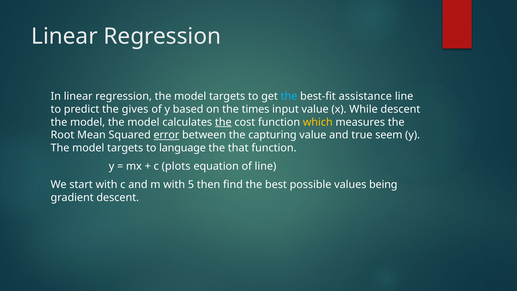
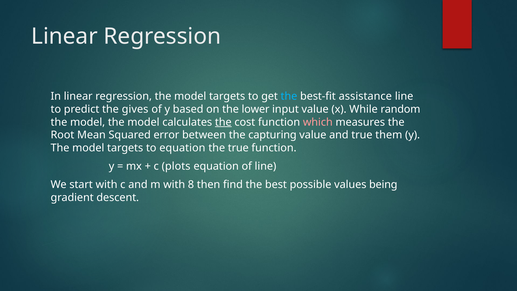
times: times -> lower (256, 109)
While descent: descent -> random (400, 109)
which colour: yellow -> pink (318, 122)
error underline: present -> none (166, 135)
seem: seem -> them (389, 135)
to language: language -> equation (182, 148)
the that: that -> true (238, 148)
5: 5 -> 8 (191, 185)
